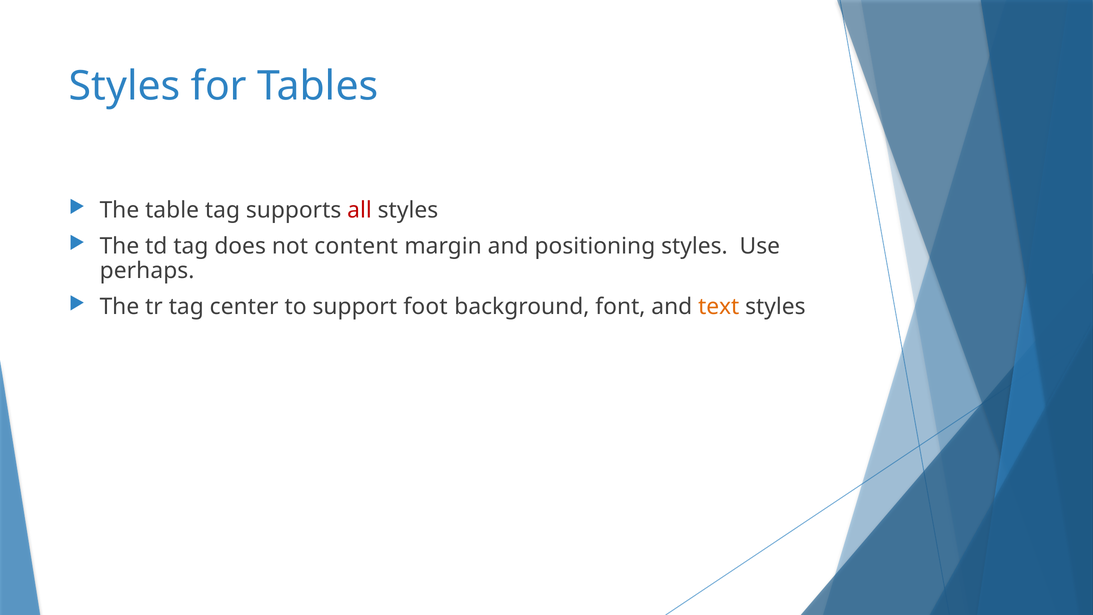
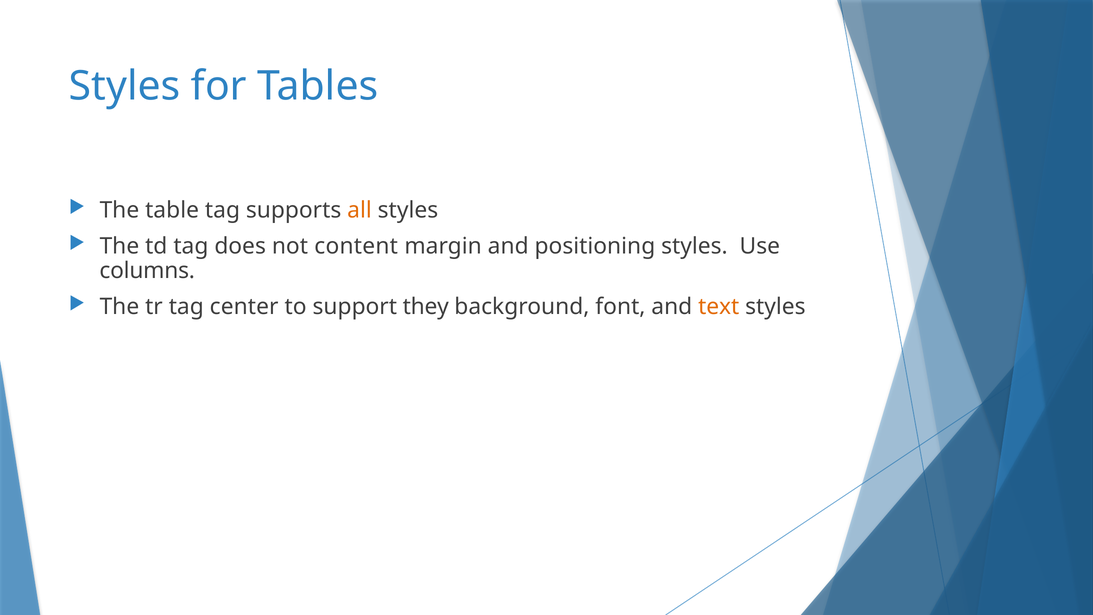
all colour: red -> orange (360, 210)
perhaps: perhaps -> columns (147, 271)
foot: foot -> they (426, 307)
